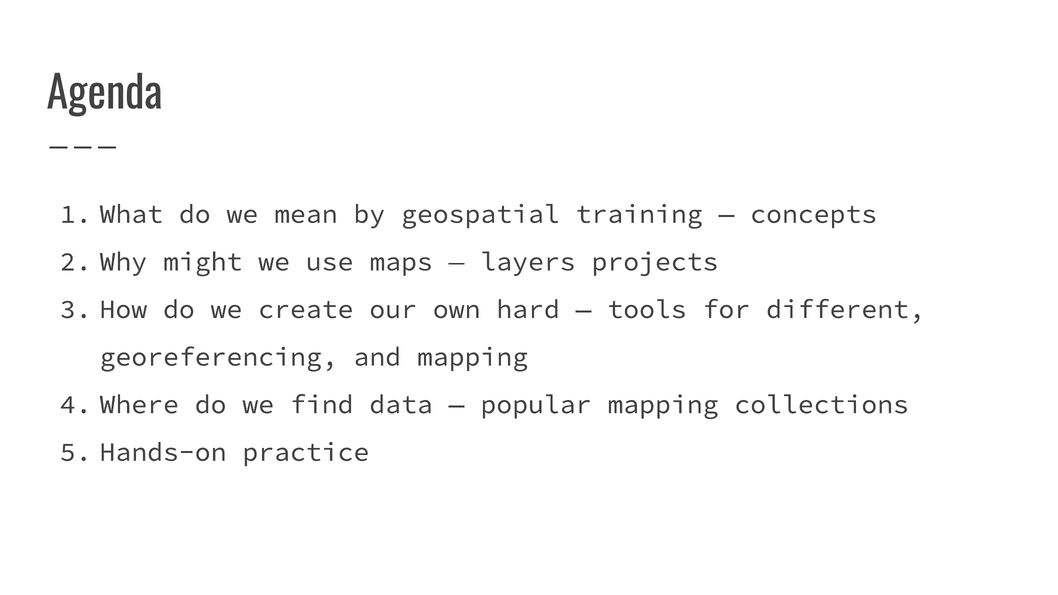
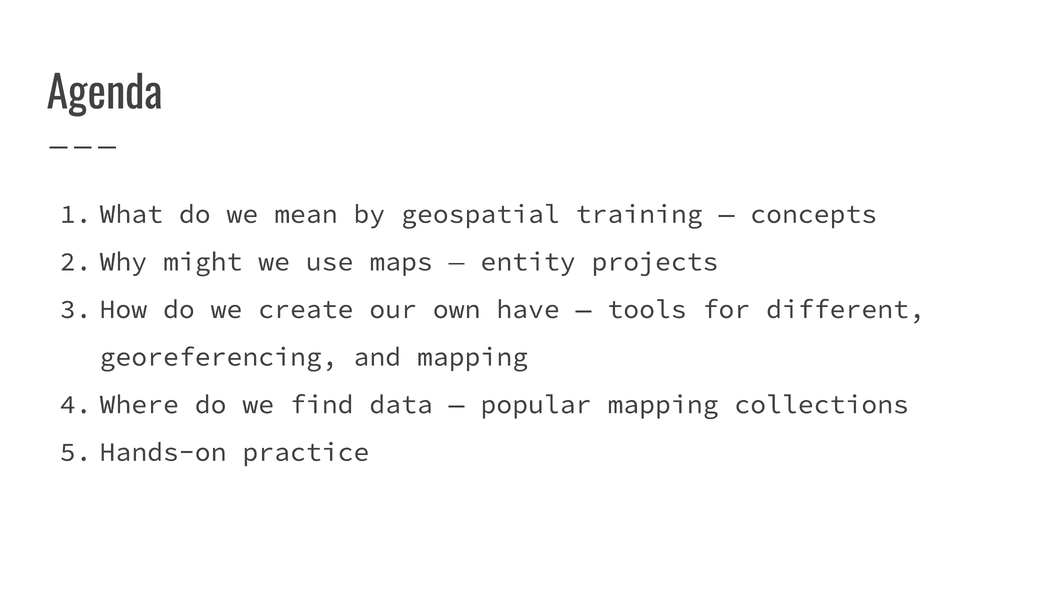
layers: layers -> entity (528, 262)
hard: hard -> have (528, 309)
